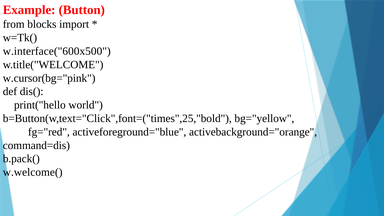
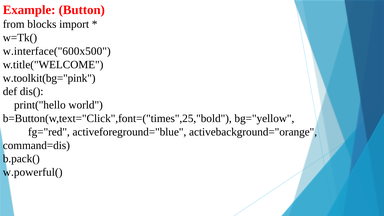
w.cursor(bg="pink: w.cursor(bg="pink -> w.toolkit(bg="pink (49, 78)
w.welcome(: w.welcome( -> w.powerful( (33, 172)
